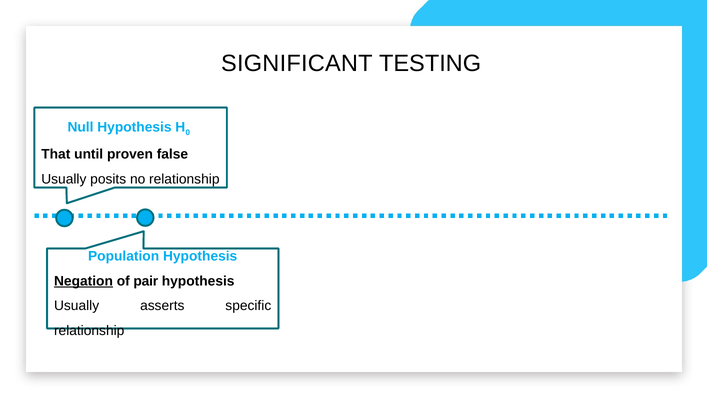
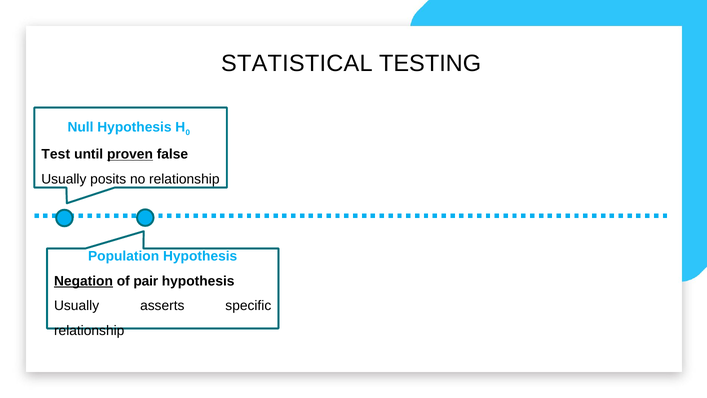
SIGNIFICANT: SIGNIFICANT -> STATISTICAL (297, 64)
That: That -> Test (56, 154)
proven underline: none -> present (130, 154)
